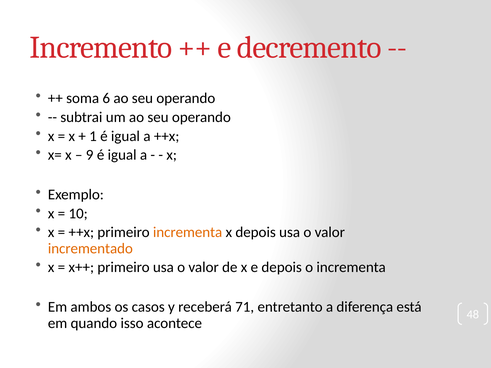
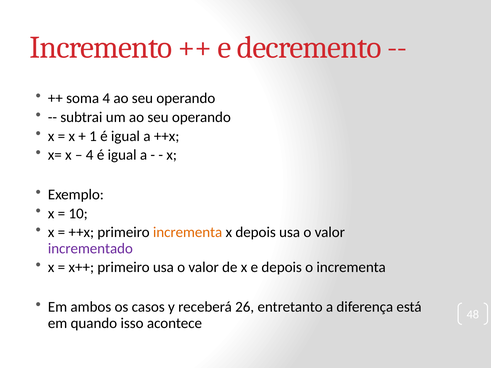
soma 6: 6 -> 4 (106, 98)
9: 9 -> 4 (90, 155)
incrementado colour: orange -> purple (90, 249)
71: 71 -> 26 (245, 307)
